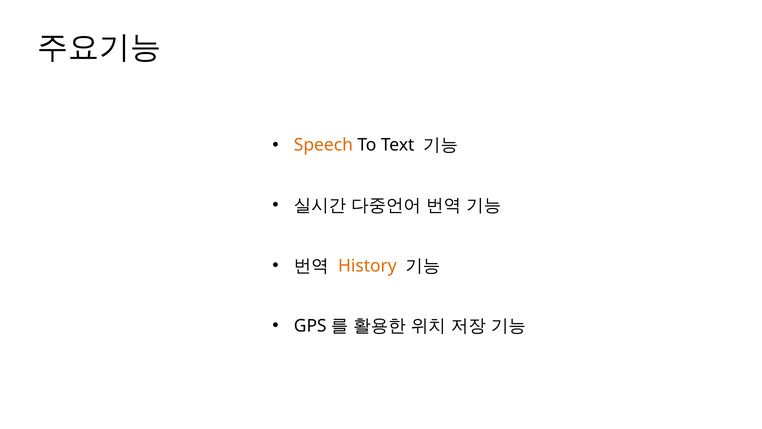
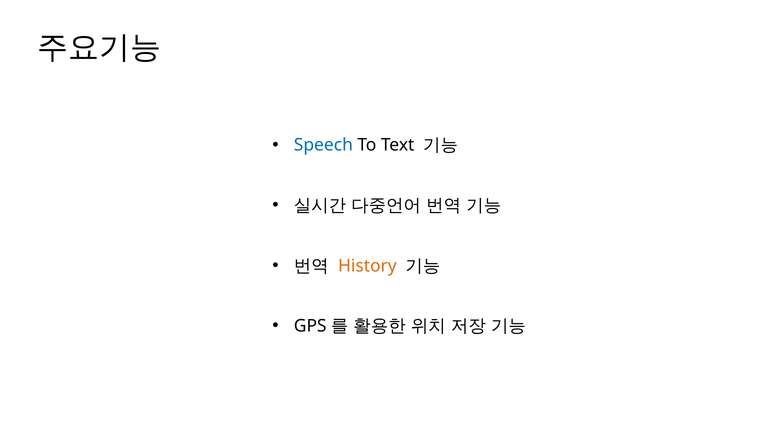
Speech colour: orange -> blue (323, 145)
